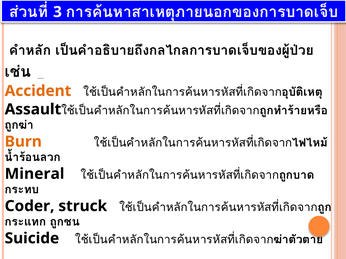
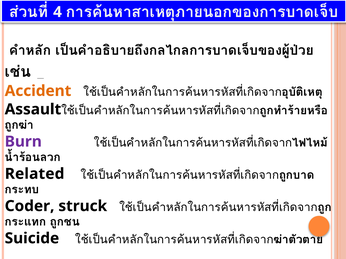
3: 3 -> 4 (57, 12)
Burn colour: orange -> purple (23, 142)
Mineral: Mineral -> Related (35, 174)
